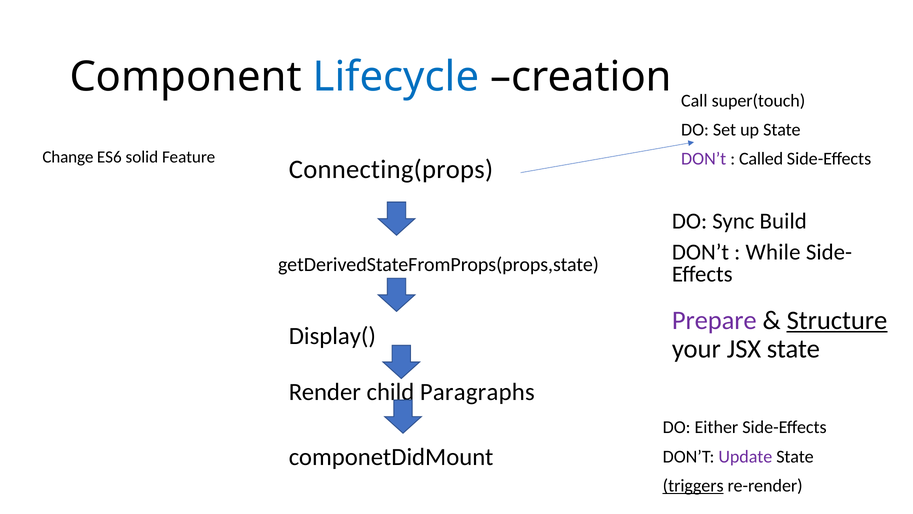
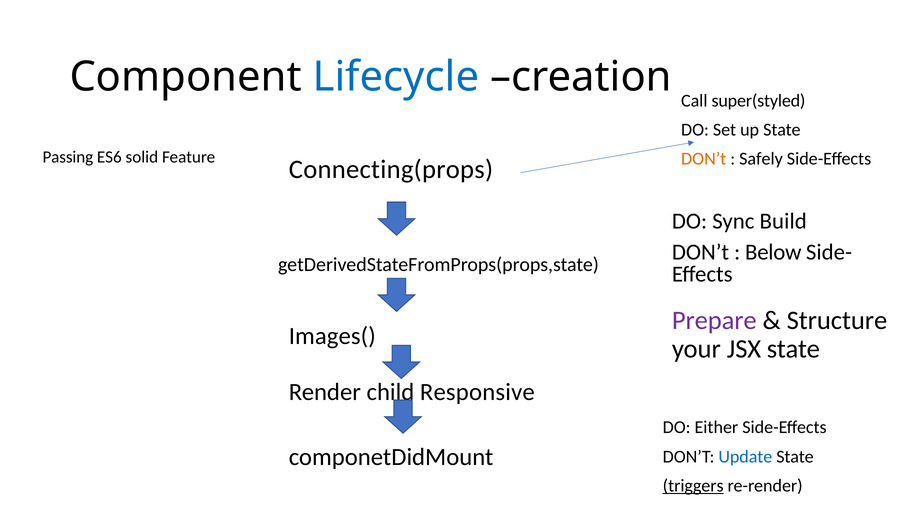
super(touch: super(touch -> super(styled (758, 101)
Change: Change -> Passing (68, 157)
DON’t colour: purple -> orange (704, 159)
Called: Called -> Safely (761, 159)
While: While -> Below (773, 252)
Structure underline: present -> none (837, 320)
Display(: Display( -> Images( (332, 336)
Paragraphs: Paragraphs -> Responsive (477, 392)
Update colour: purple -> blue (745, 456)
